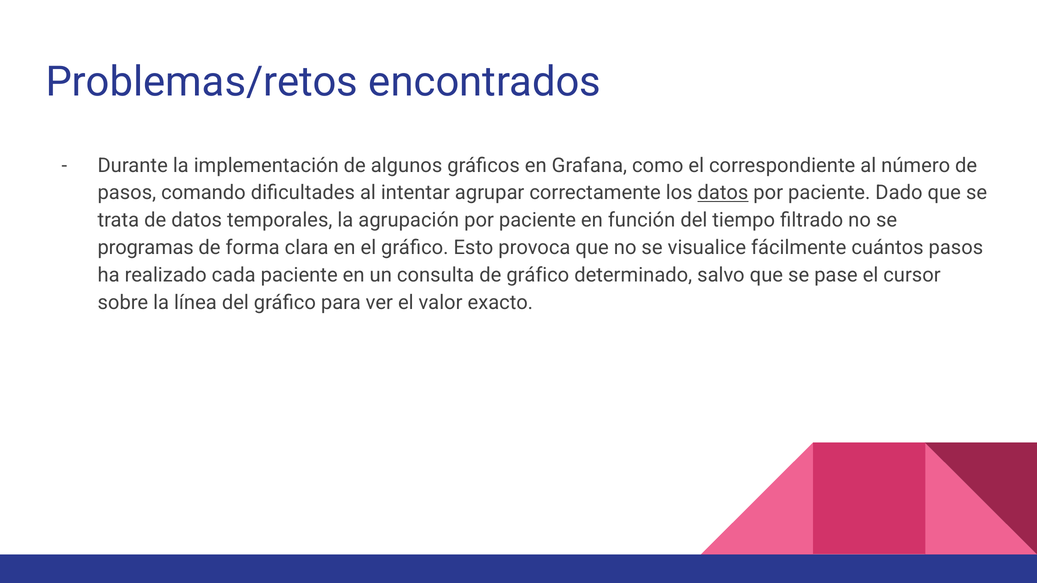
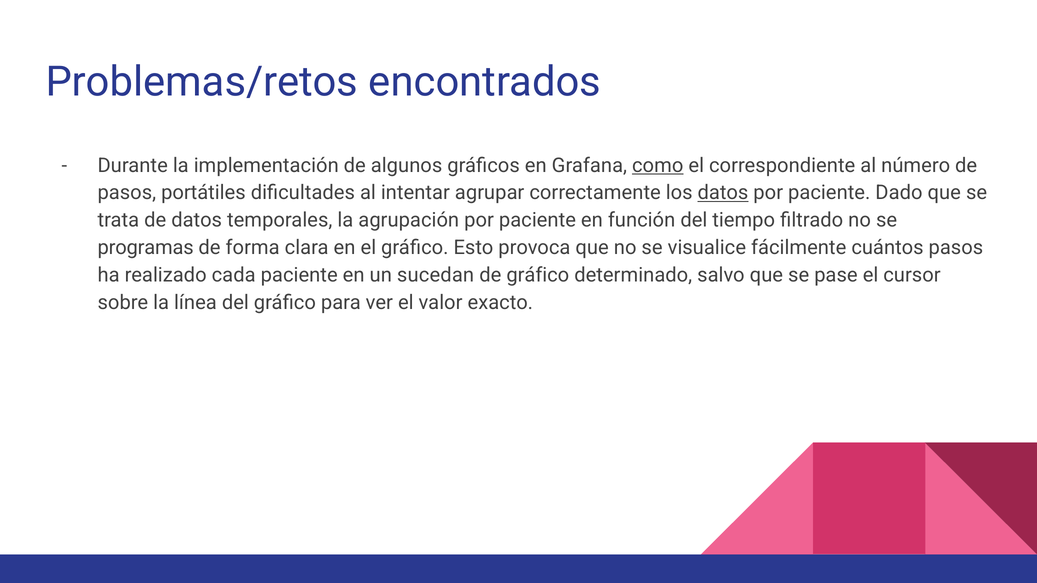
como underline: none -> present (658, 166)
comando: comando -> portátiles (203, 193)
consulta: consulta -> sucedan (436, 275)
